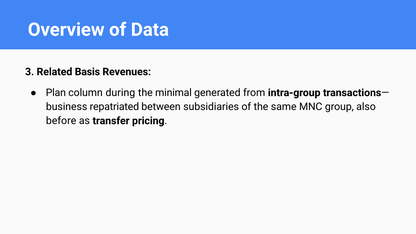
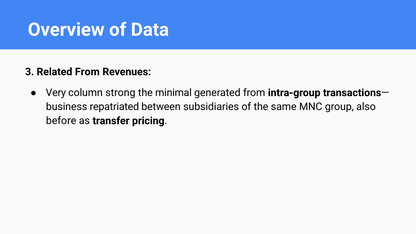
Related Basis: Basis -> From (87, 72)
Plan: Plan -> Very (56, 93)
during: during -> strong (120, 93)
